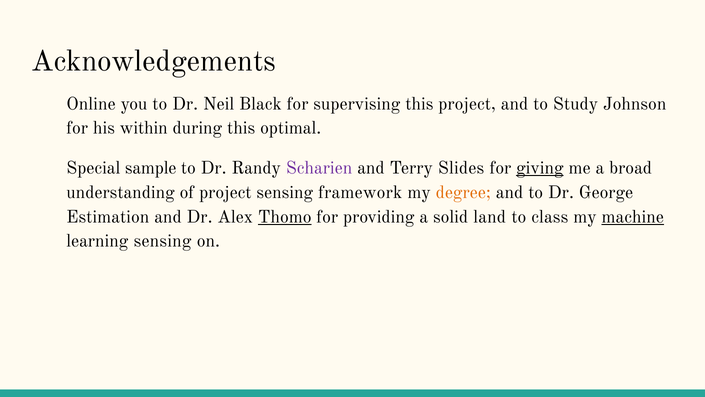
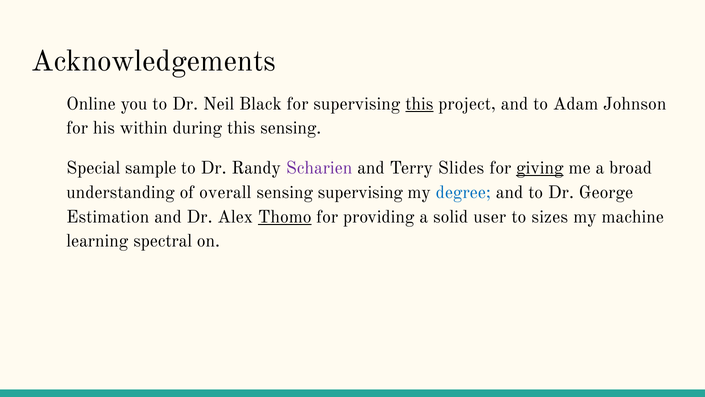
this underline: none -> present (419, 104)
Study: Study -> Adam (576, 104)
this optimal: optimal -> sensing (291, 128)
of project: project -> overall (225, 192)
sensing framework: framework -> supervising (360, 192)
degree colour: orange -> blue (463, 192)
land: land -> user (490, 217)
class: class -> sizes (550, 217)
machine underline: present -> none (633, 217)
learning sensing: sensing -> spectral (163, 241)
